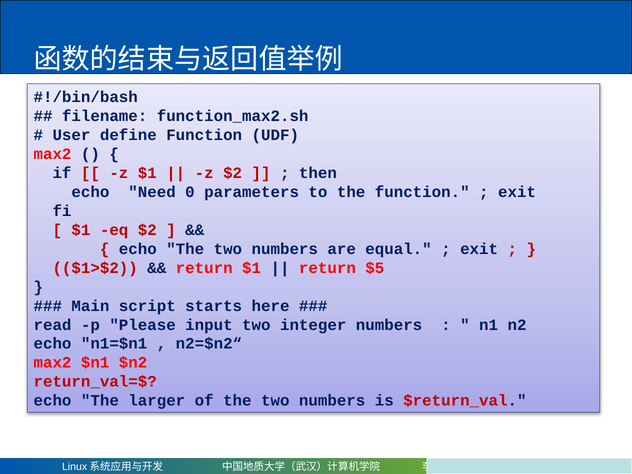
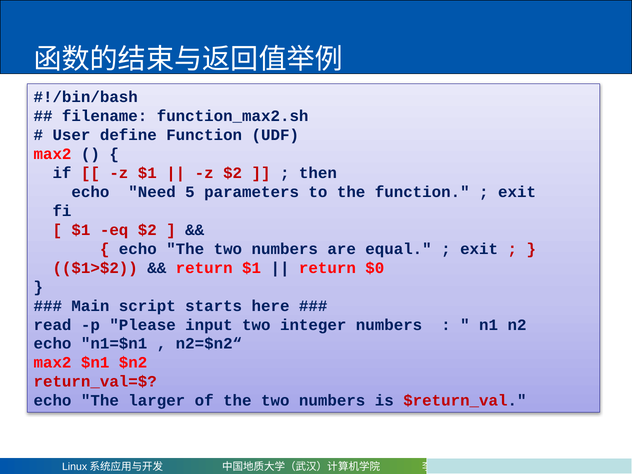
0: 0 -> 5 (190, 192)
$5: $5 -> $0 (375, 268)
